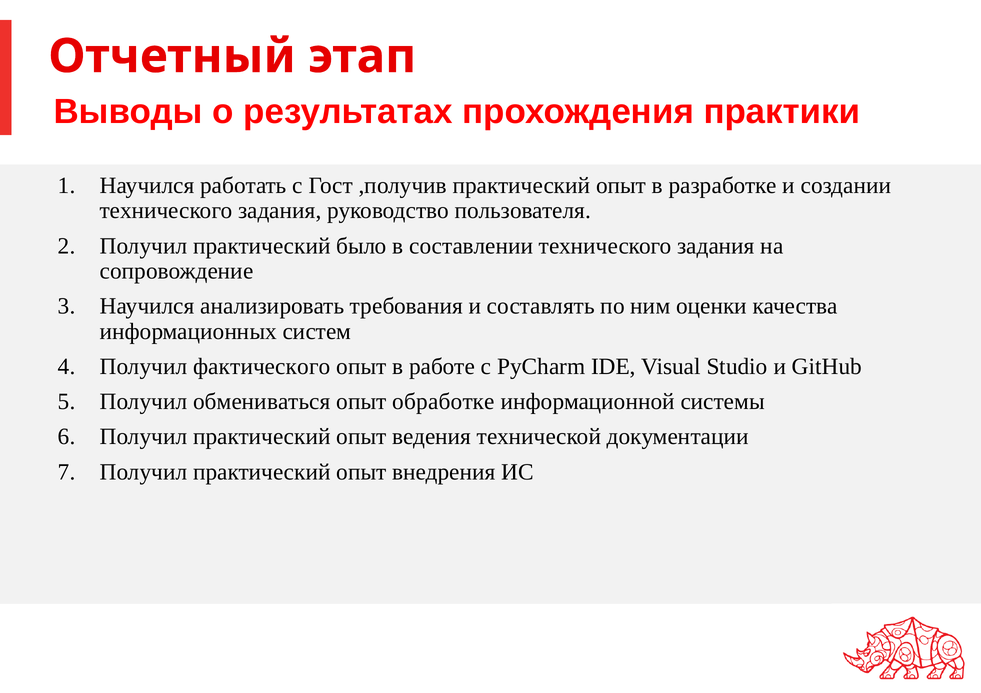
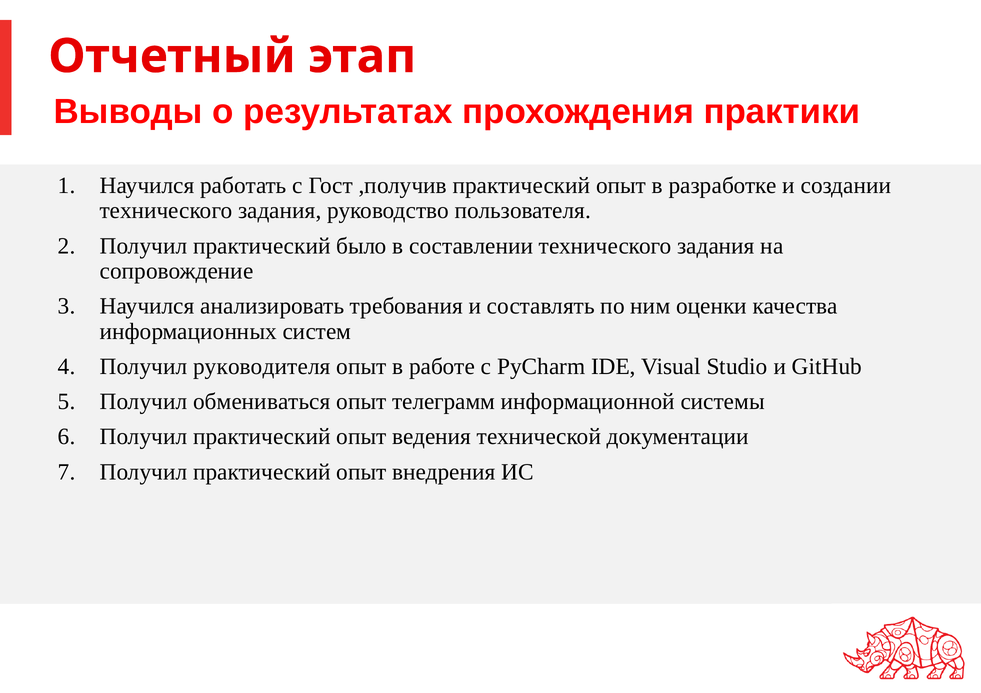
фактического: фактического -> руководителя (262, 367)
обработке: обработке -> телеграмм (444, 402)
